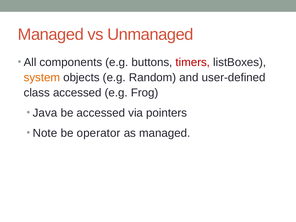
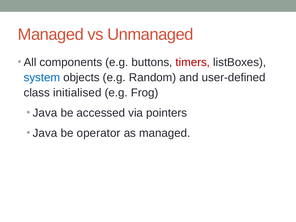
system colour: orange -> blue (42, 78)
class accessed: accessed -> initialised (77, 93)
Note: Note -> Java (45, 133)
